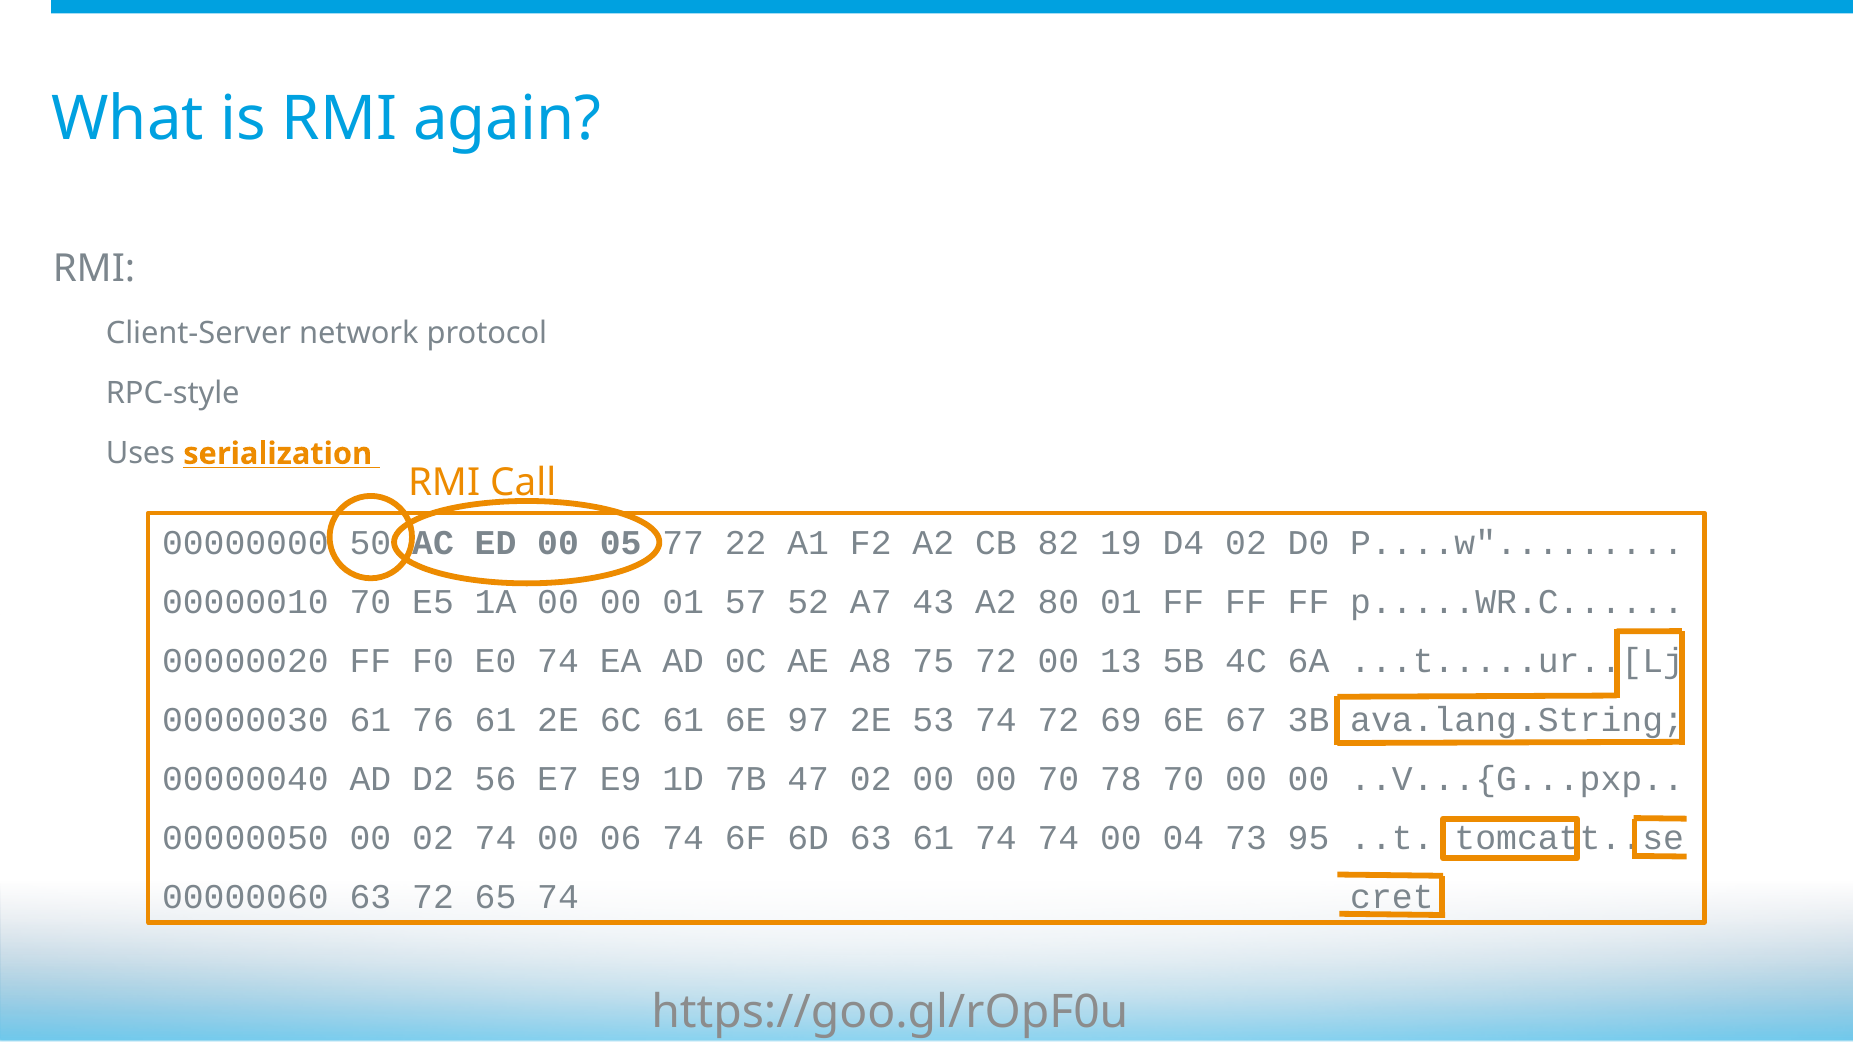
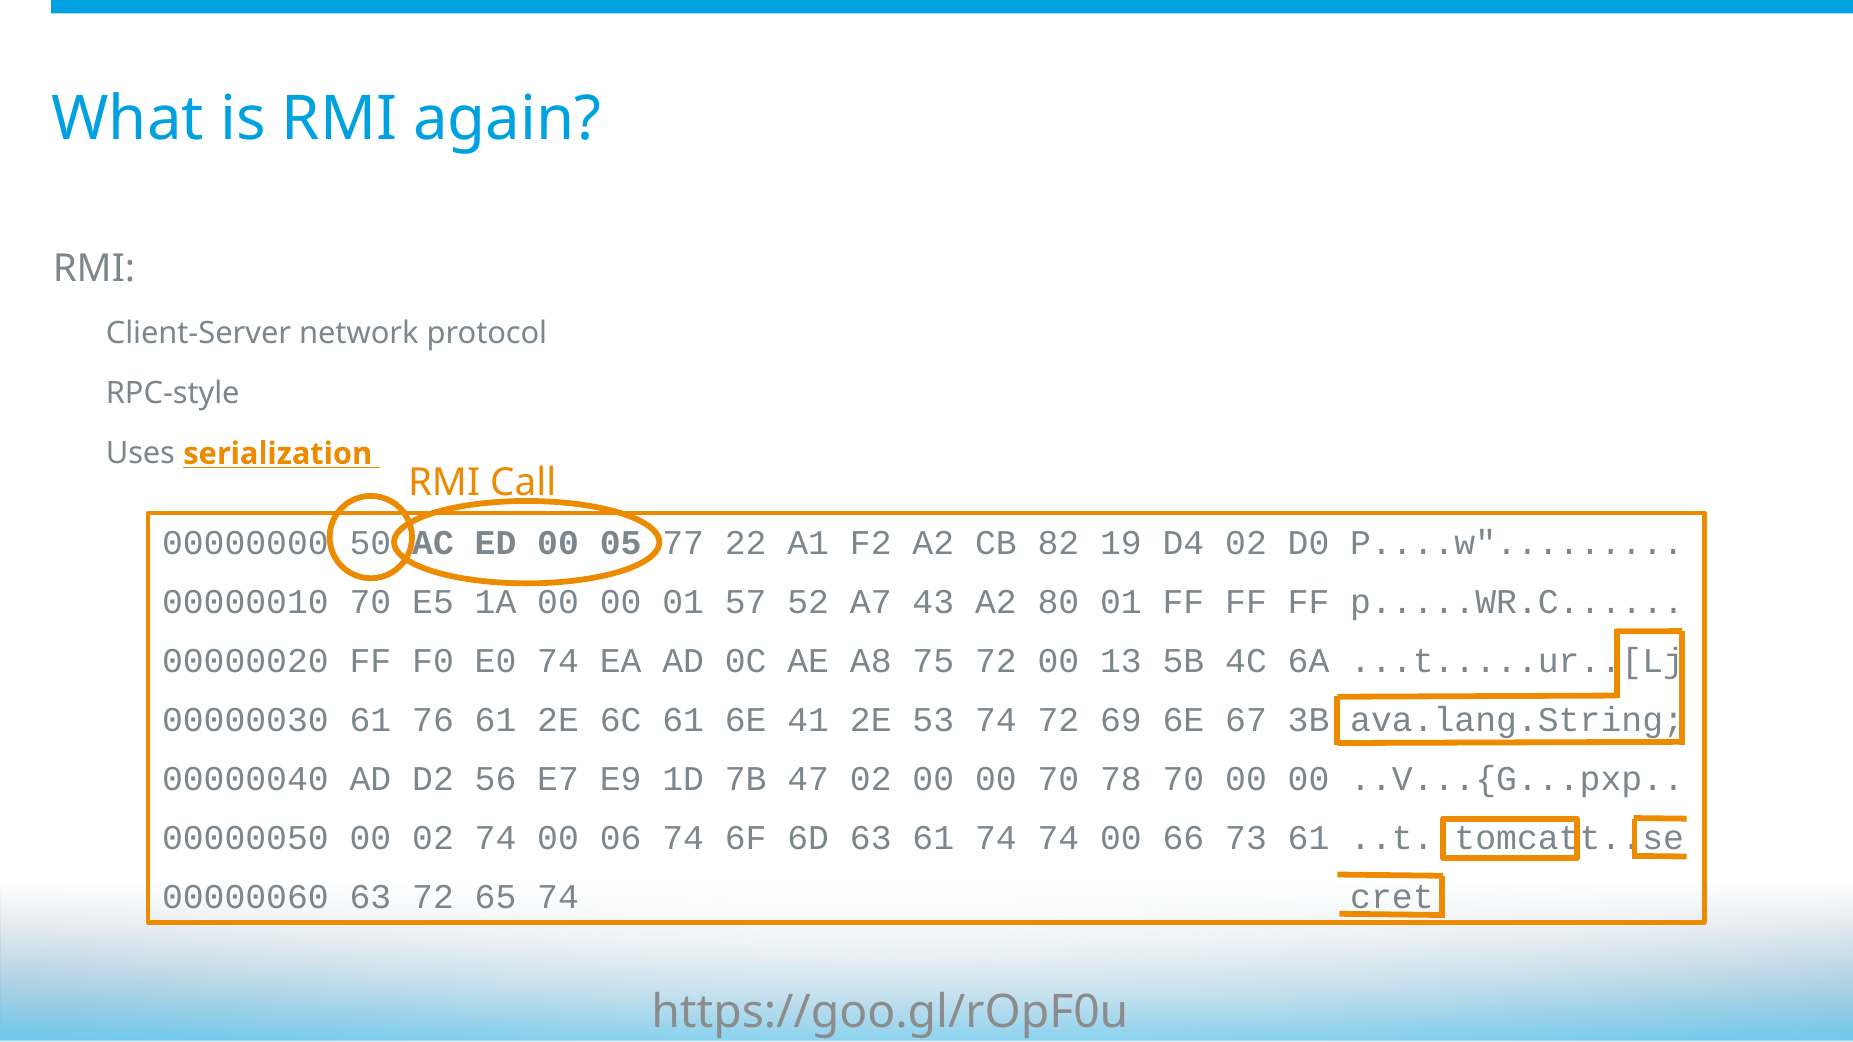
97: 97 -> 41 (808, 720)
04: 04 -> 66 (1183, 838)
73 95: 95 -> 61 (1309, 838)
